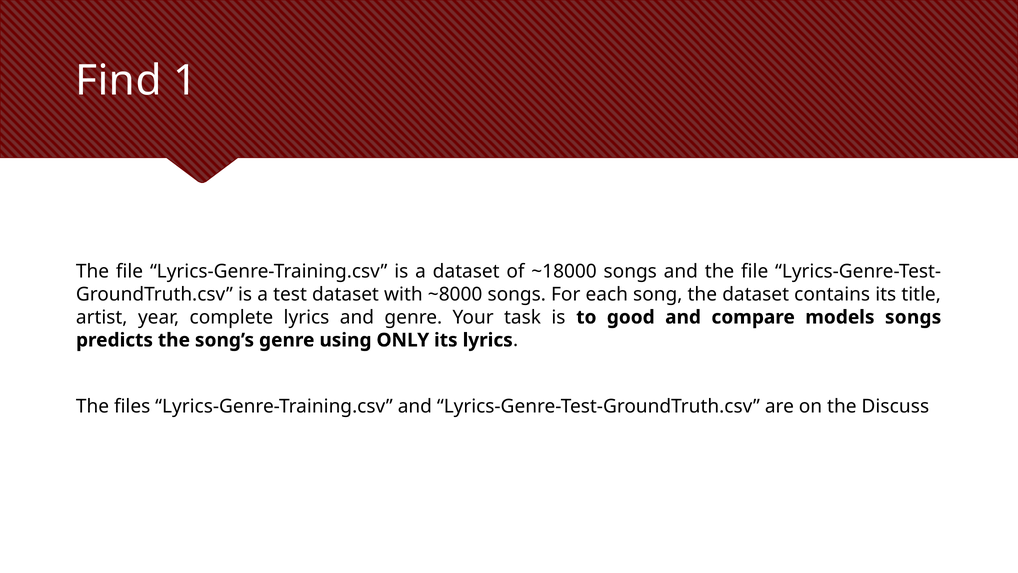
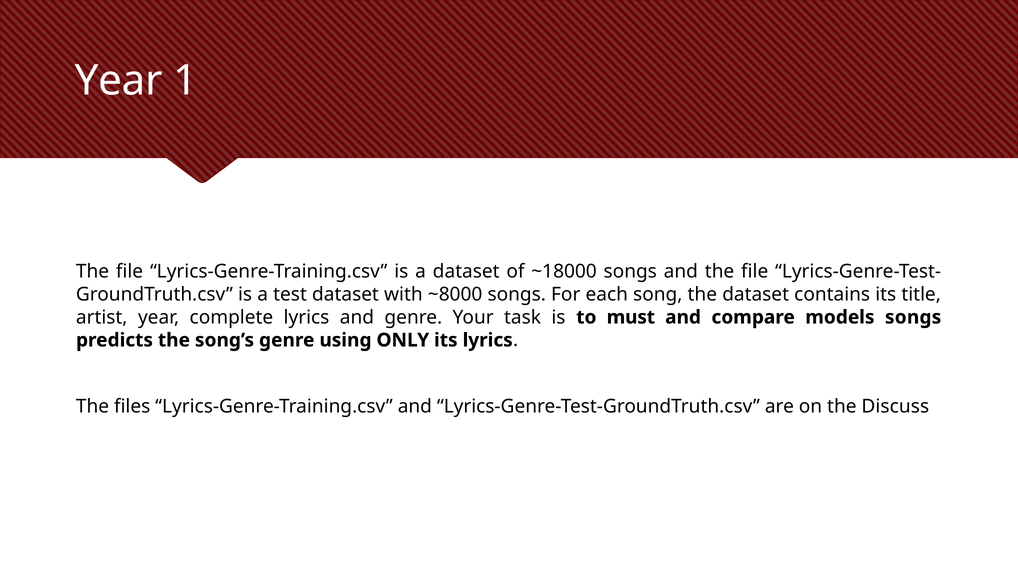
Find: Find -> Year (119, 81)
good: good -> must (631, 317)
